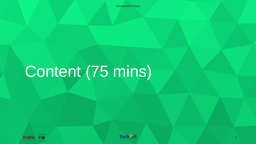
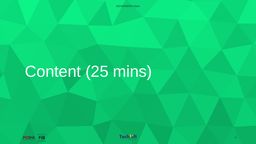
75: 75 -> 25 (97, 72)
